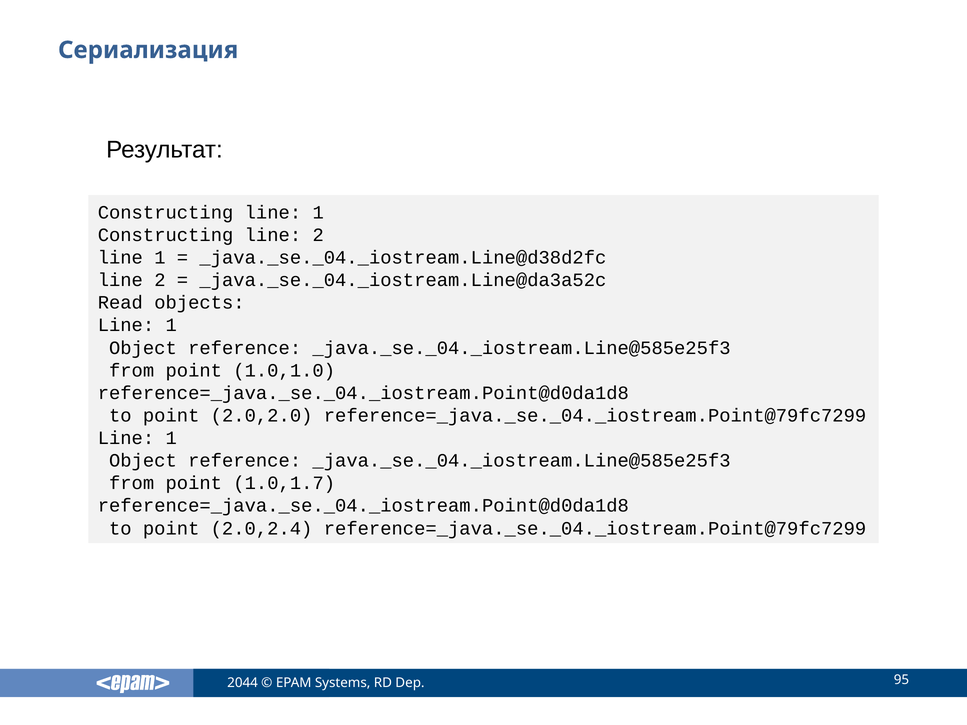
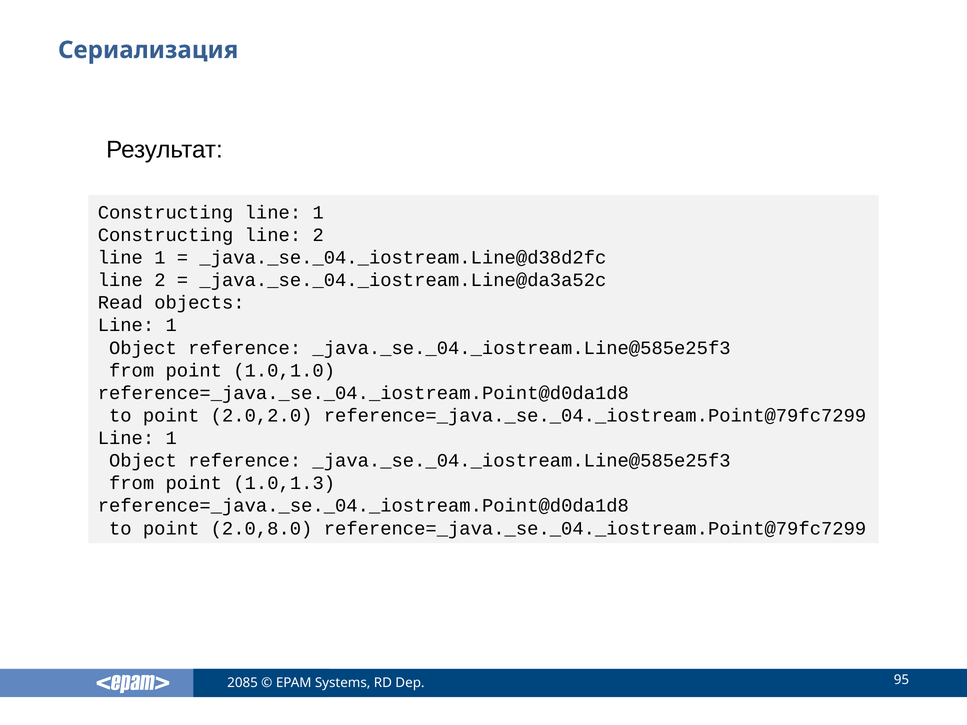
1.0,1.7: 1.0,1.7 -> 1.0,1.3 (284, 483)
2.0,2.4: 2.0,2.4 -> 2.0,8.0 (262, 529)
2044: 2044 -> 2085 (243, 683)
